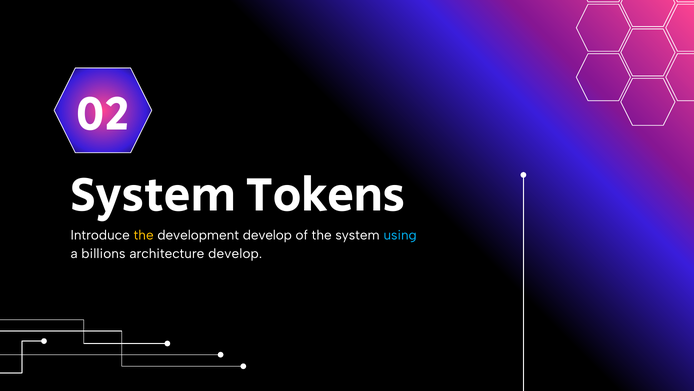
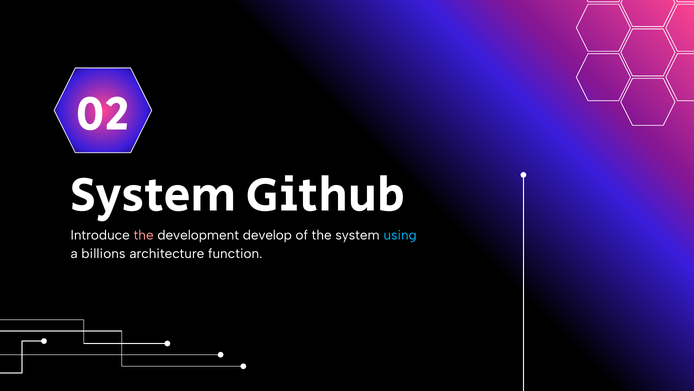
Tokens: Tokens -> Github (325, 195)
the colour: yellow -> pink (144, 235)
architecture develop: develop -> function (235, 254)
